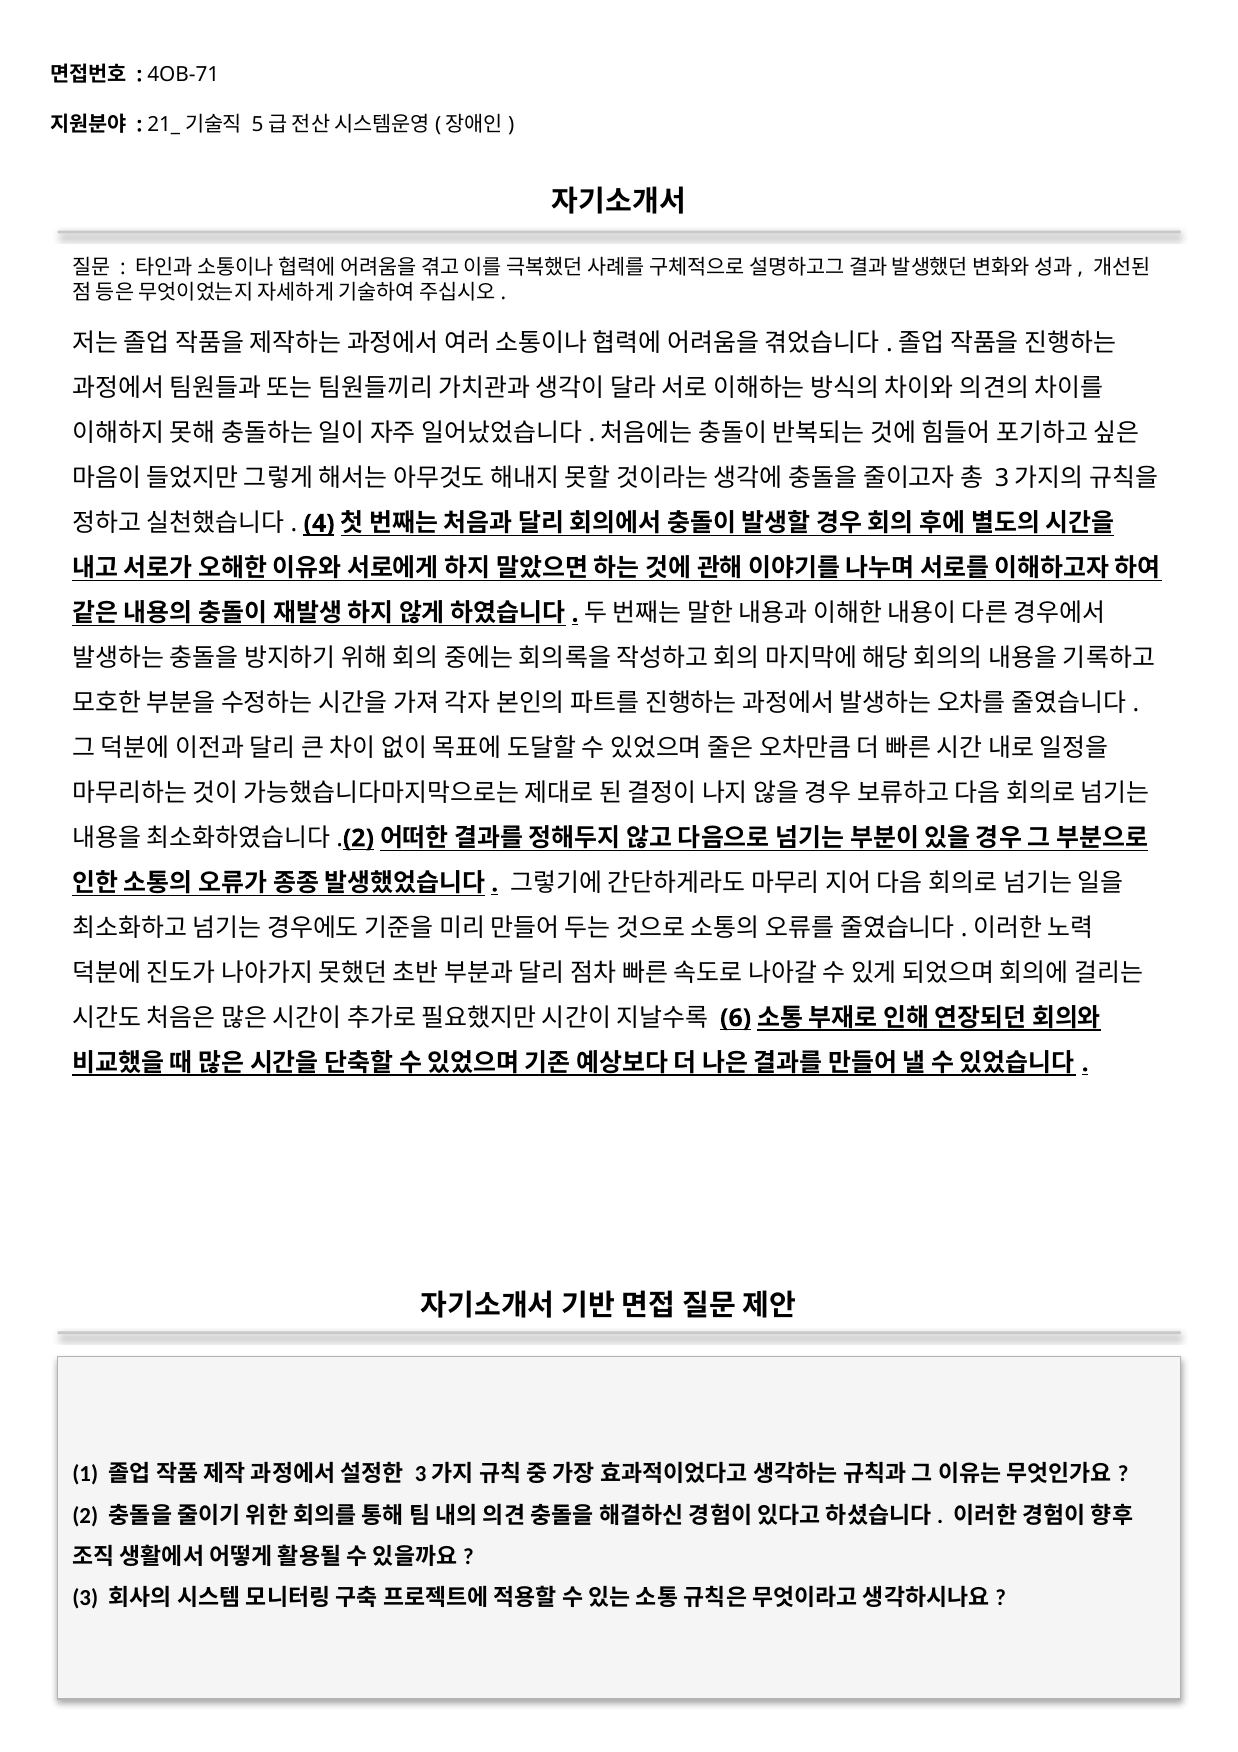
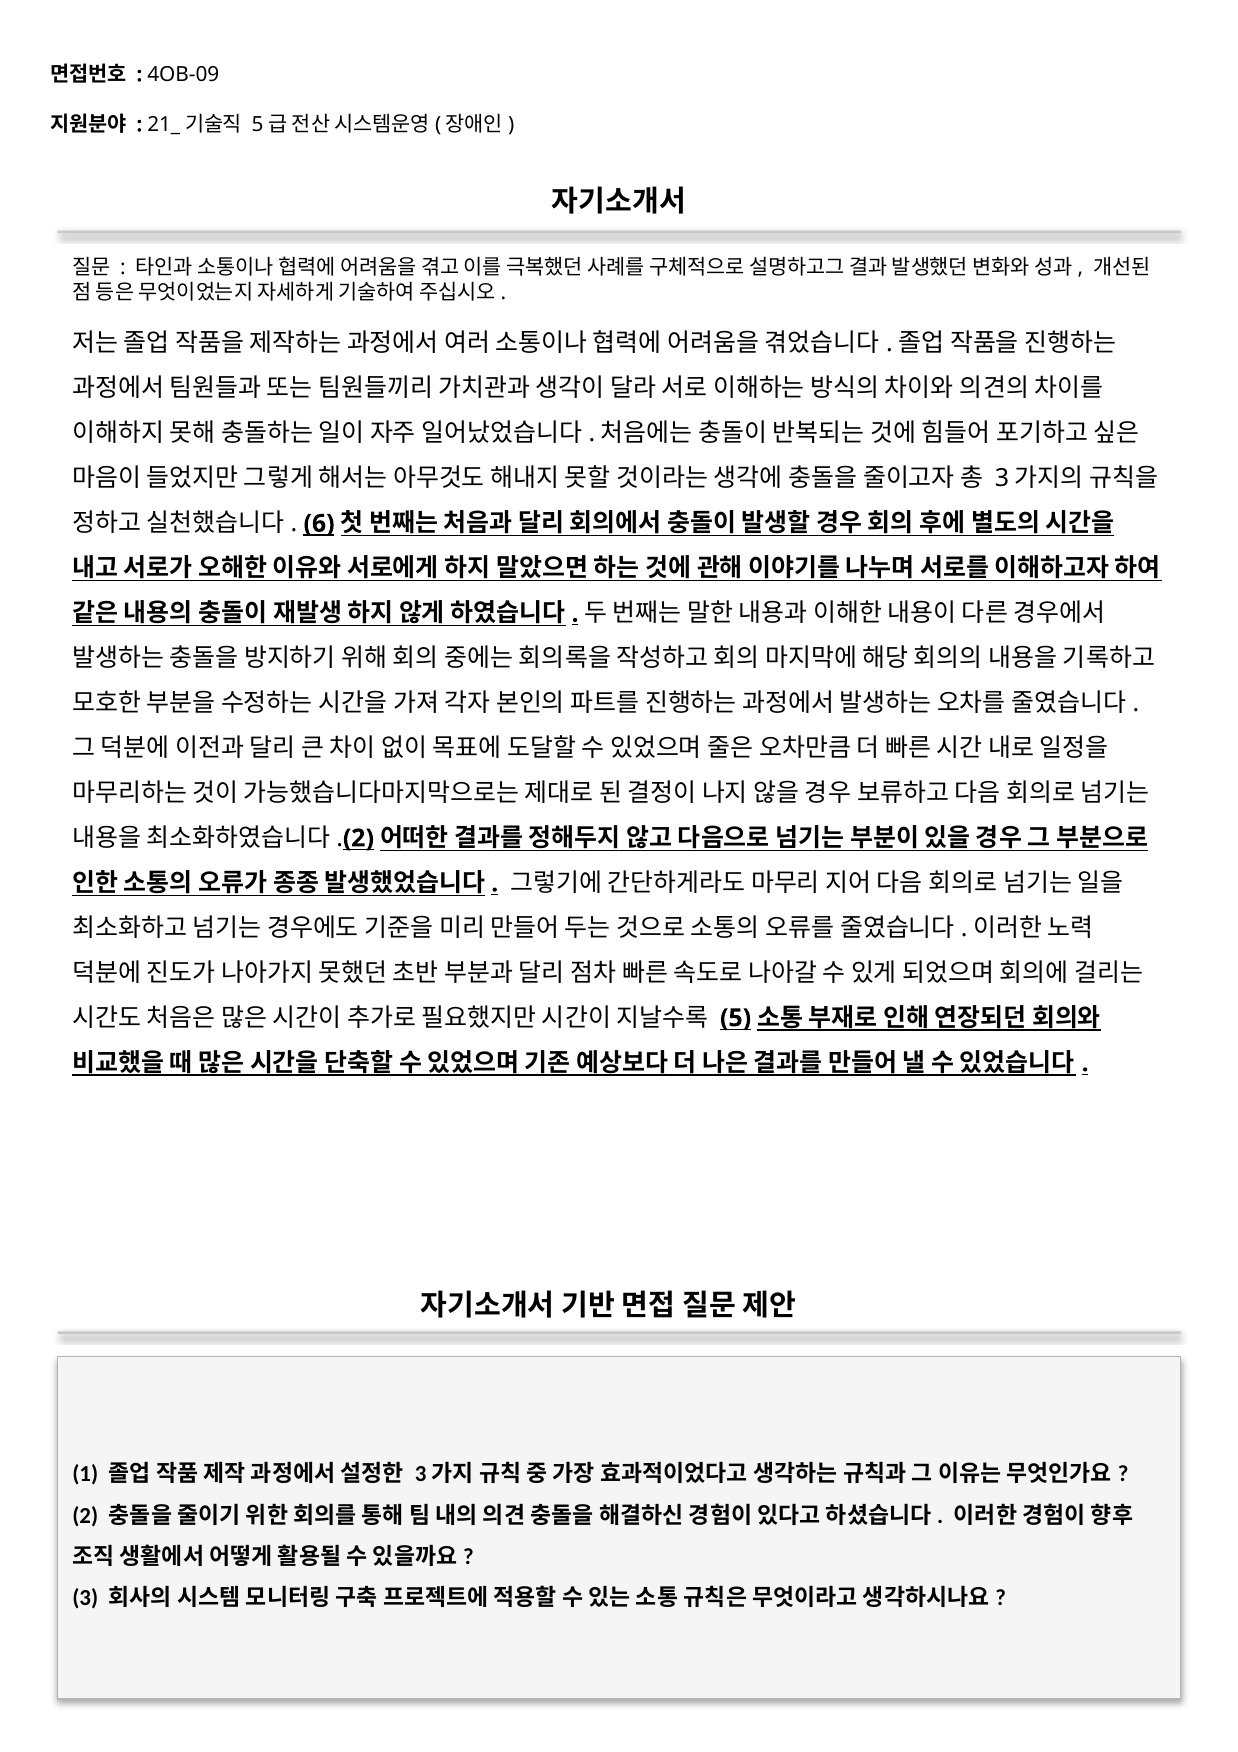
4OB-71: 4OB-71 -> 4OB-09 (183, 74)
4: 4 -> 6 (319, 523)
6: 6 -> 5 (736, 1017)
